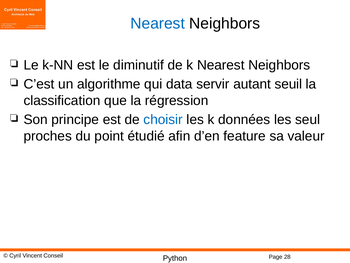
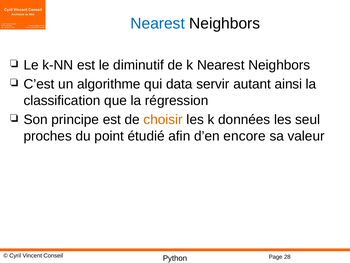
seuil: seuil -> ainsi (288, 84)
choisir colour: blue -> orange (163, 119)
feature: feature -> encore (245, 136)
